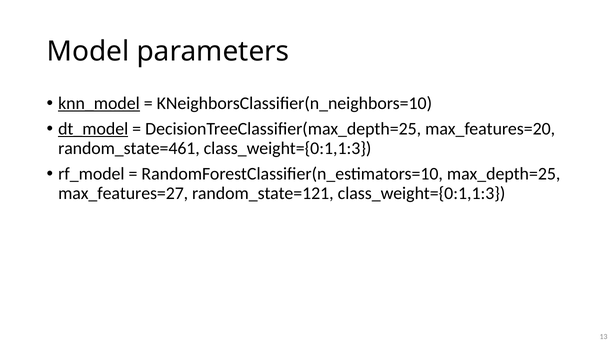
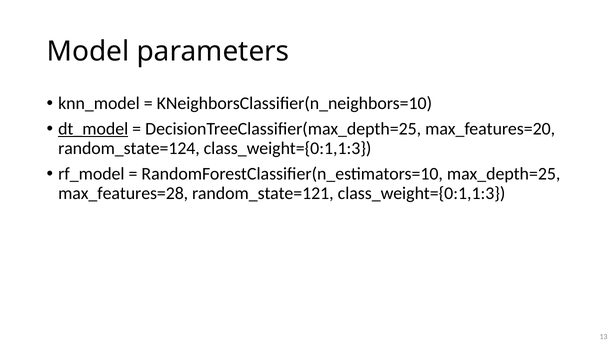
knn_model underline: present -> none (99, 103)
random_state=461: random_state=461 -> random_state=124 (129, 148)
max_features=27: max_features=27 -> max_features=28 (123, 193)
